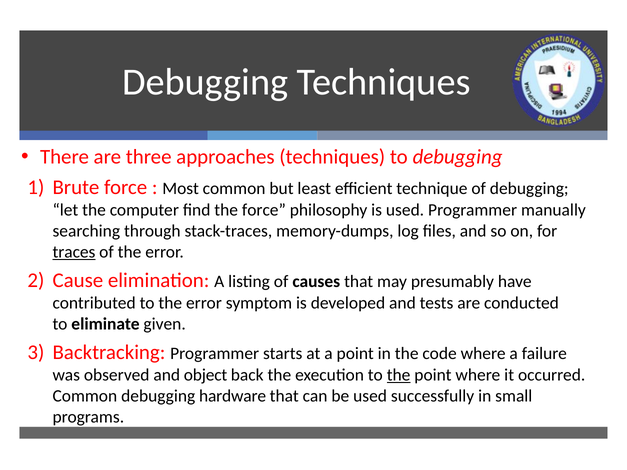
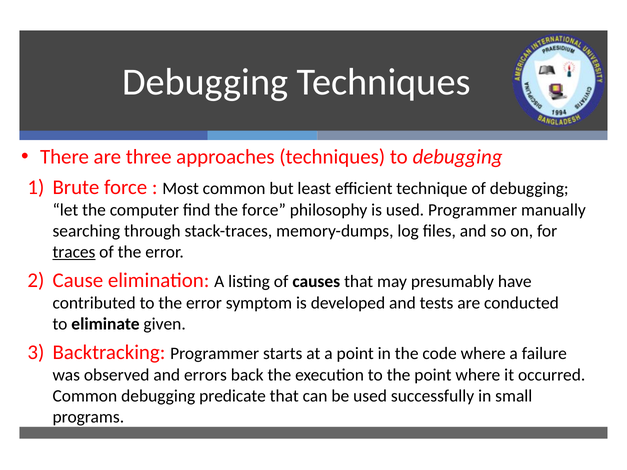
object: object -> errors (205, 375)
the underline: present -> none (399, 375)
hardware: hardware -> predicate (233, 396)
